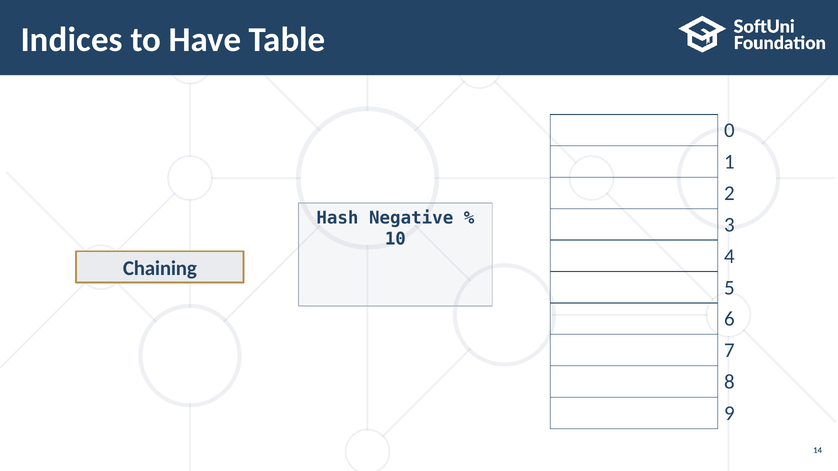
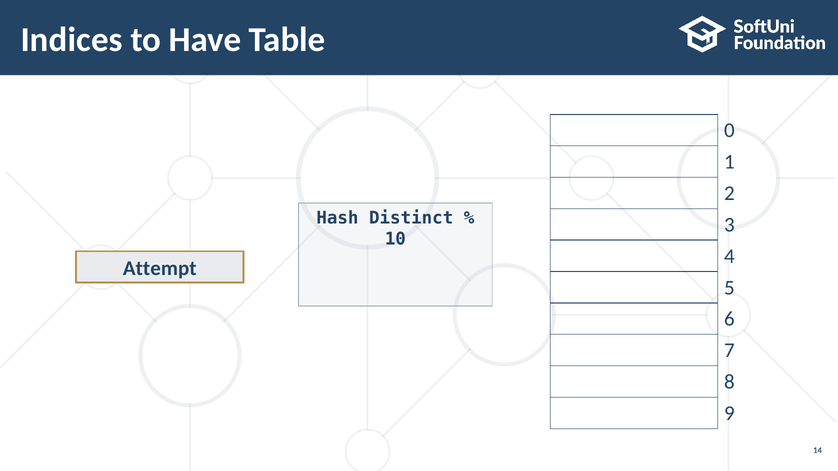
Negative: Negative -> Distinct (411, 218)
Chaining: Chaining -> Attempt (160, 269)
